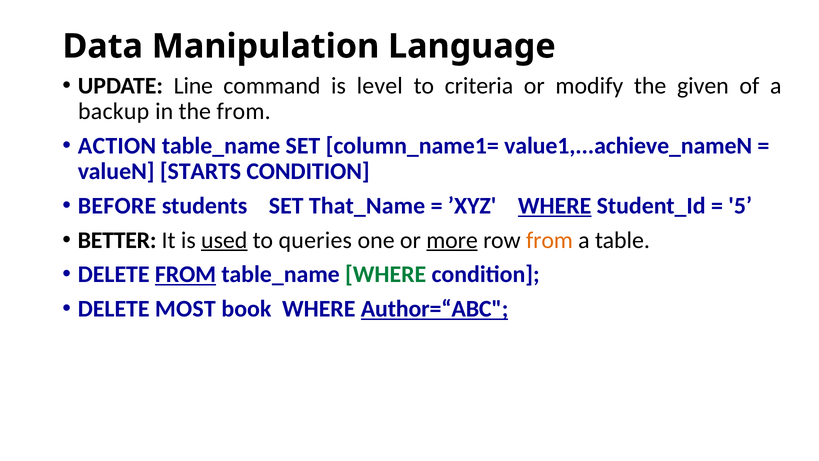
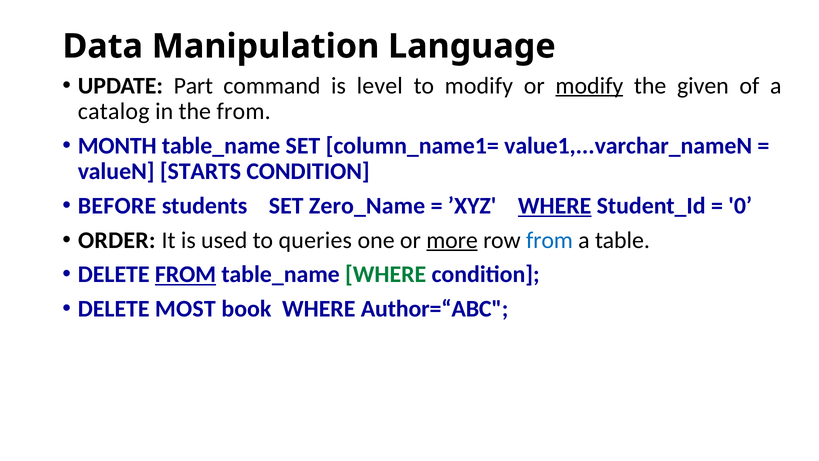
Line: Line -> Part (193, 86)
to criteria: criteria -> modify (479, 86)
modify underline: none -> present (589, 86)
backup: backup -> catalog (114, 111)
ACTION: ACTION -> MONTH (117, 146)
value1,...achieve_nameN: value1,...achieve_nameN -> value1,...varchar_nameN (628, 146)
That_Name: That_Name -> Zero_Name (367, 206)
5: 5 -> 0 (740, 206)
BETTER: BETTER -> ORDER (117, 240)
used underline: present -> none (224, 240)
from colour: orange -> blue (549, 240)
Author=“ABC underline: present -> none (435, 309)
